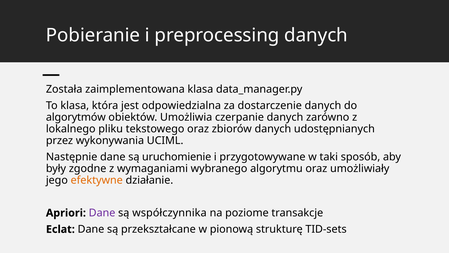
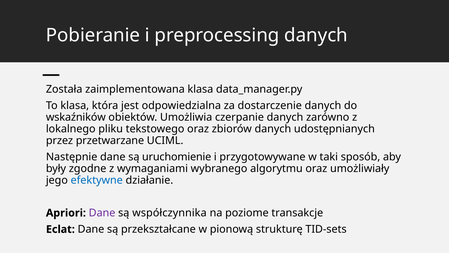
algorytmów: algorytmów -> wskaźników (76, 117)
wykonywania: wykonywania -> przetwarzane (110, 140)
efektywne colour: orange -> blue (97, 180)
